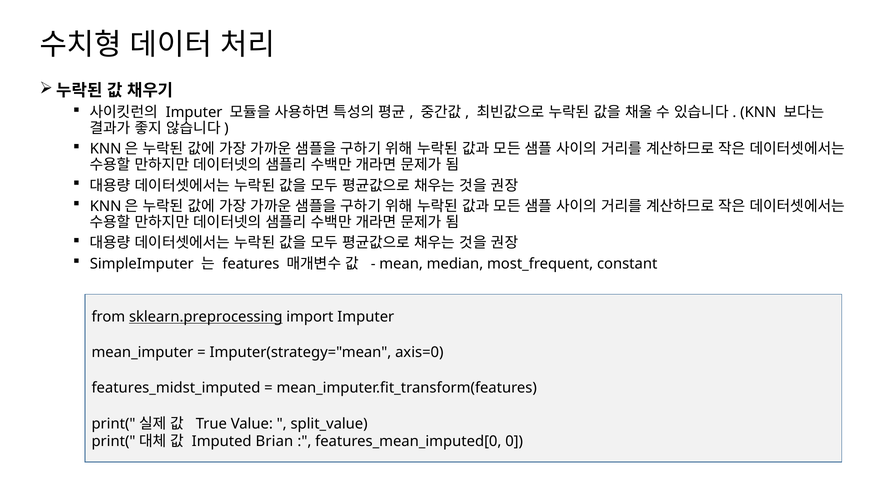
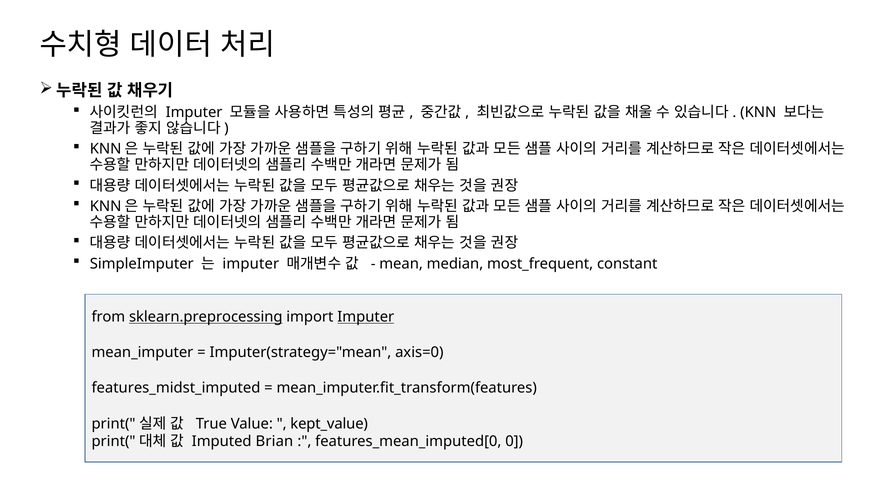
features: features -> imputer (251, 264)
Imputer underline: none -> present (366, 317)
split_value: split_value -> kept_value (329, 424)
